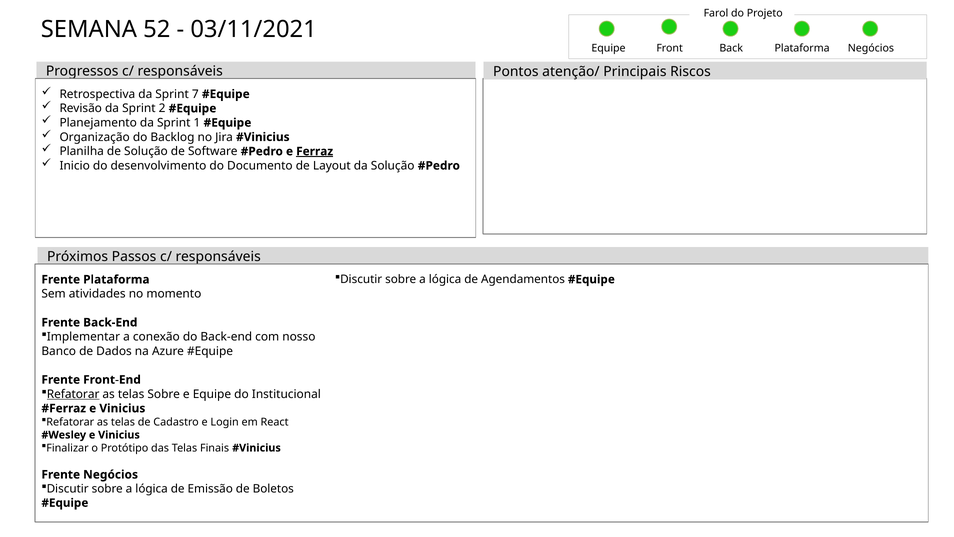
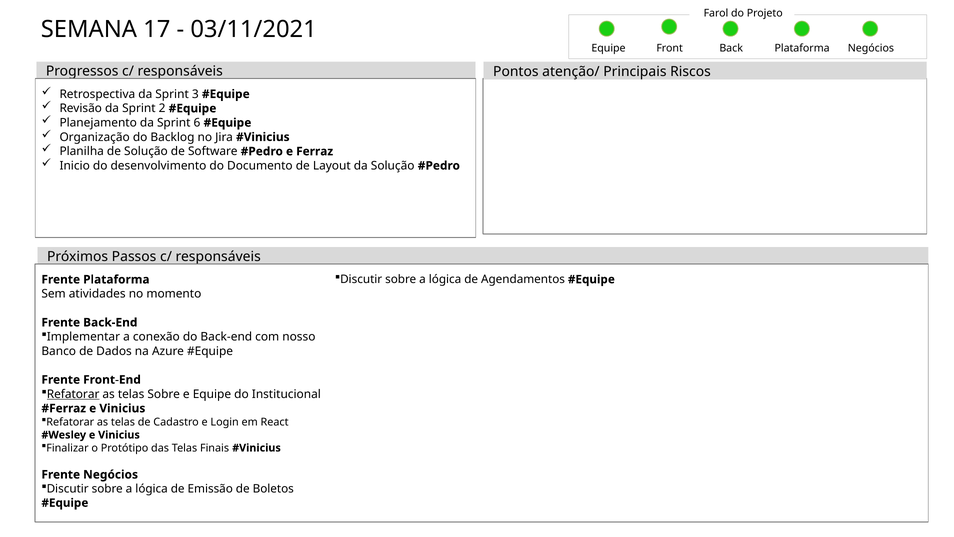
52: 52 -> 17 (157, 29)
7: 7 -> 3 (195, 94)
1: 1 -> 6 (197, 123)
Ferraz underline: present -> none (315, 151)
